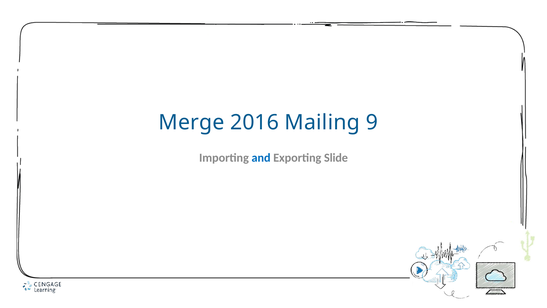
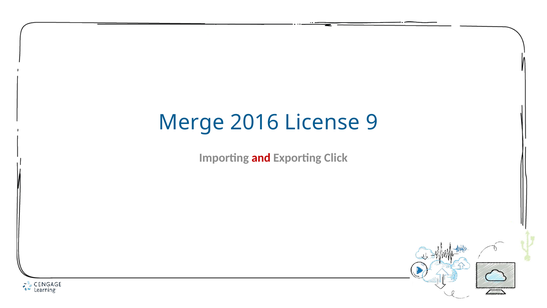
Mailing: Mailing -> License (322, 122)
and colour: blue -> red (261, 158)
Slide: Slide -> Click (336, 158)
